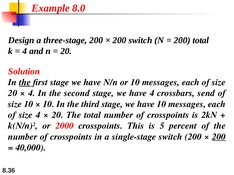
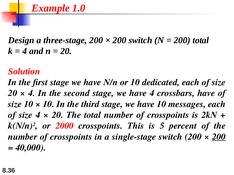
8.0: 8.0 -> 1.0 (79, 8)
the underline: present -> none (25, 82)
or 10 messages: messages -> dedicated (161, 82)
crossbars send: send -> have (206, 93)
